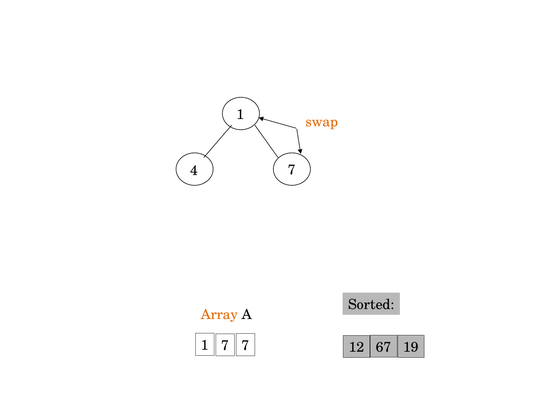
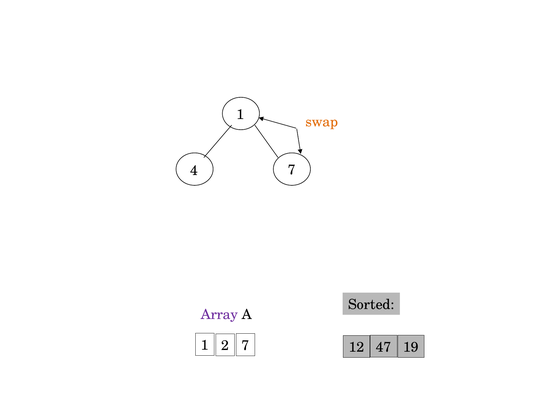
Array colour: orange -> purple (219, 315)
7: 7 -> 2 (225, 346)
67: 67 -> 47 (383, 347)
